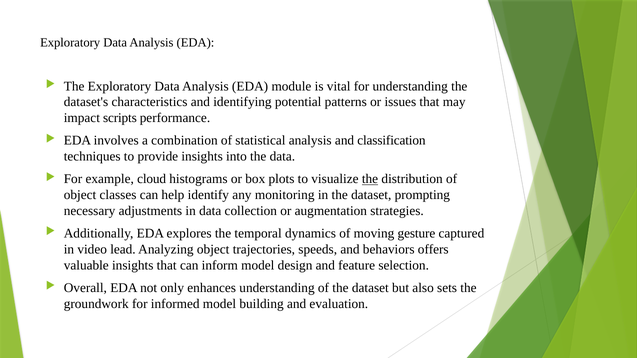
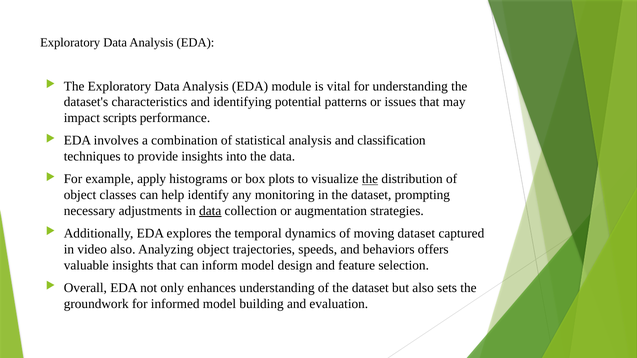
cloud: cloud -> apply (152, 179)
data underline: none -> present (210, 211)
moving gesture: gesture -> dataset (416, 234)
video lead: lead -> also (123, 249)
